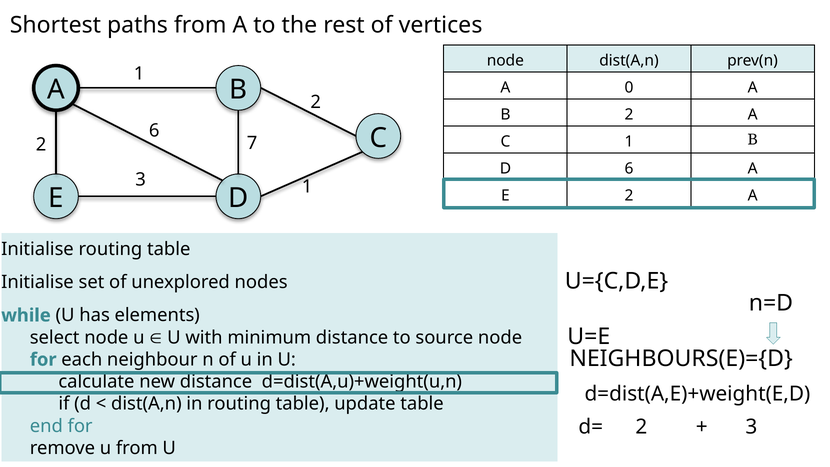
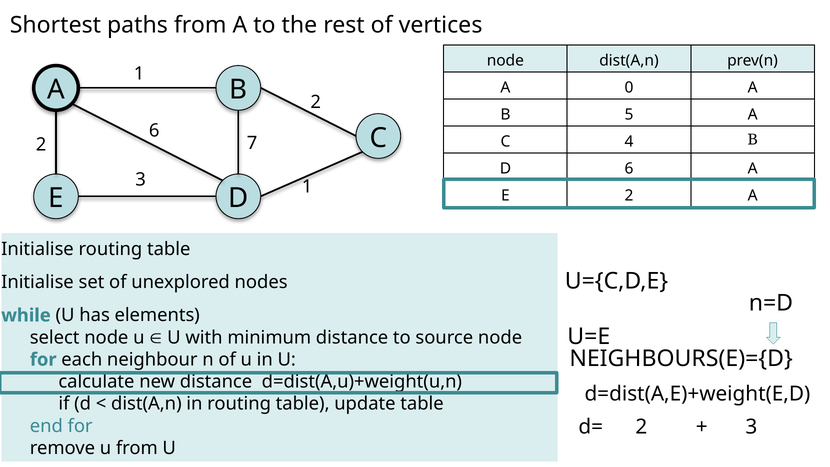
B 2: 2 -> 5 (629, 115)
C 1: 1 -> 4 (629, 142)
